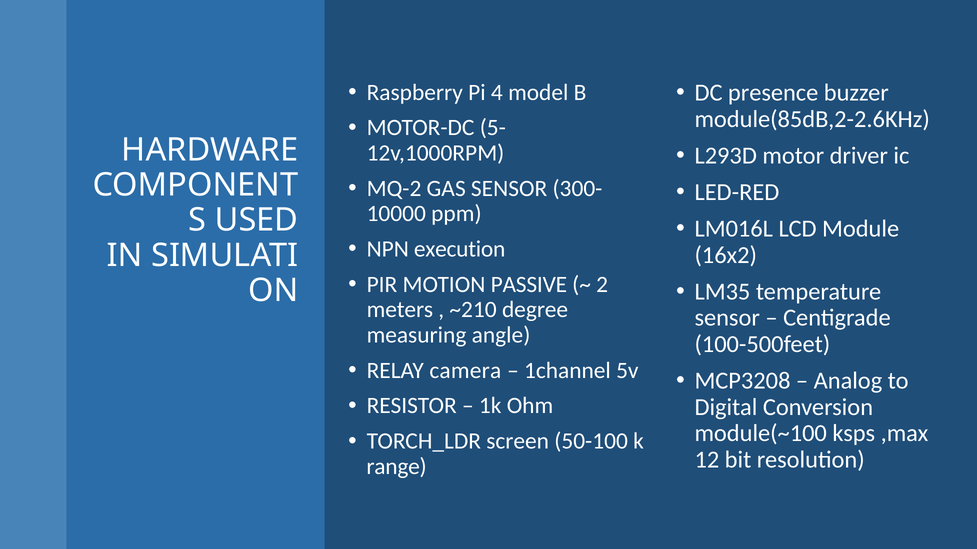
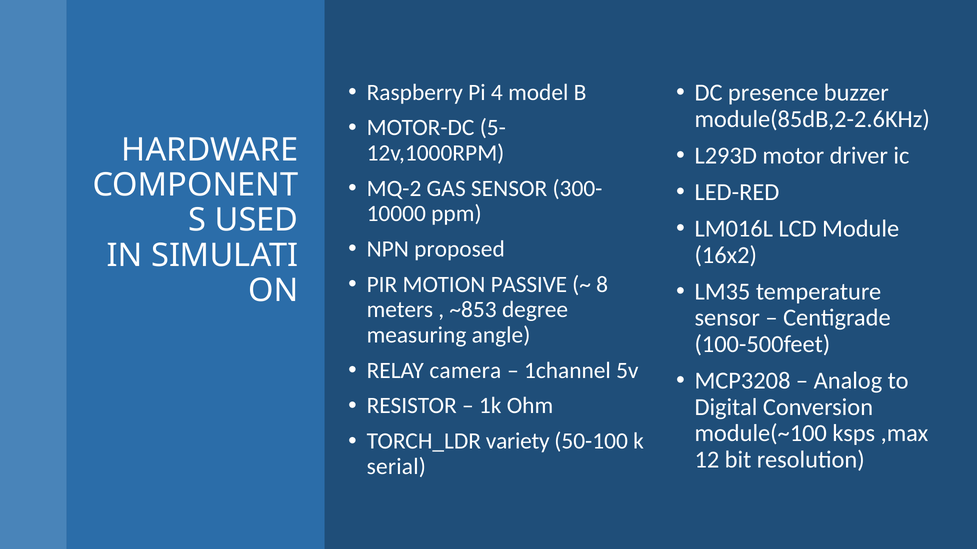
execution: execution -> proposed (459, 249)
2: 2 -> 8 (602, 285)
~210: ~210 -> ~853 (473, 310)
screen: screen -> variety (518, 442)
range: range -> serial (396, 467)
